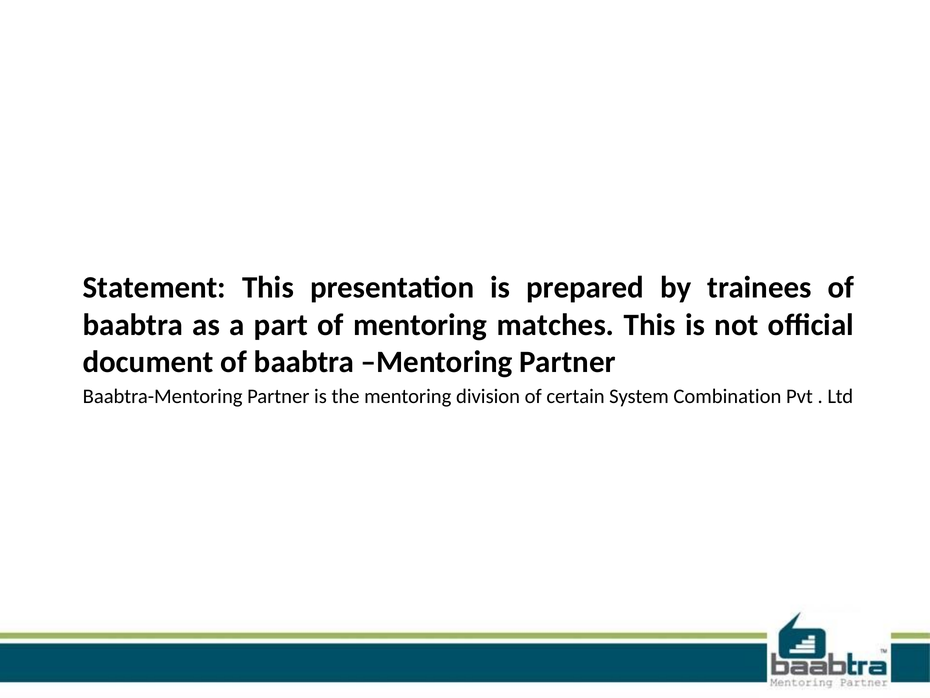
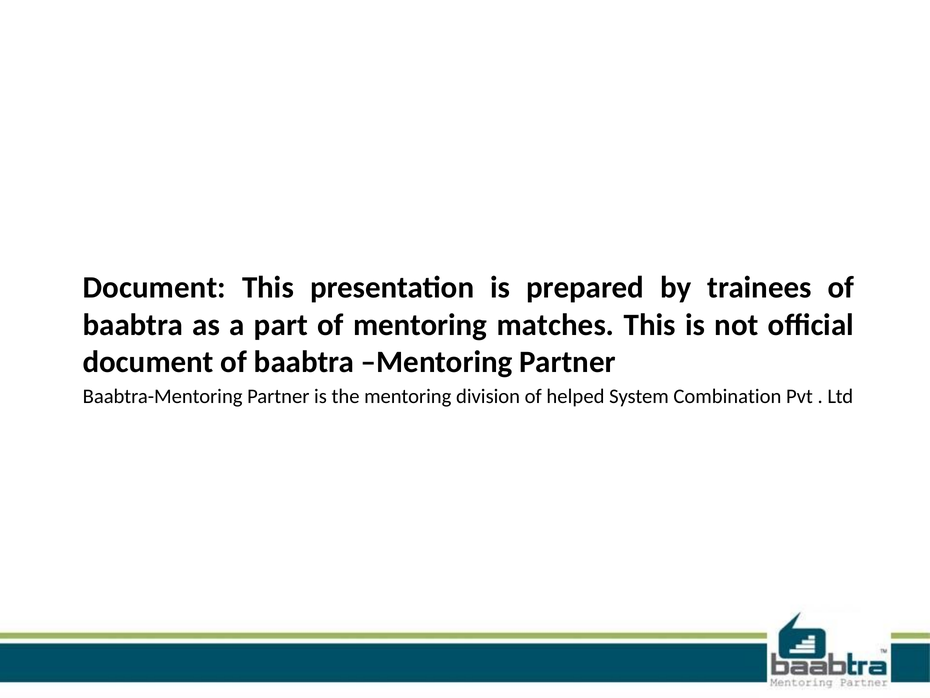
Statement: Statement -> Document (154, 287)
certain: certain -> helped (576, 396)
